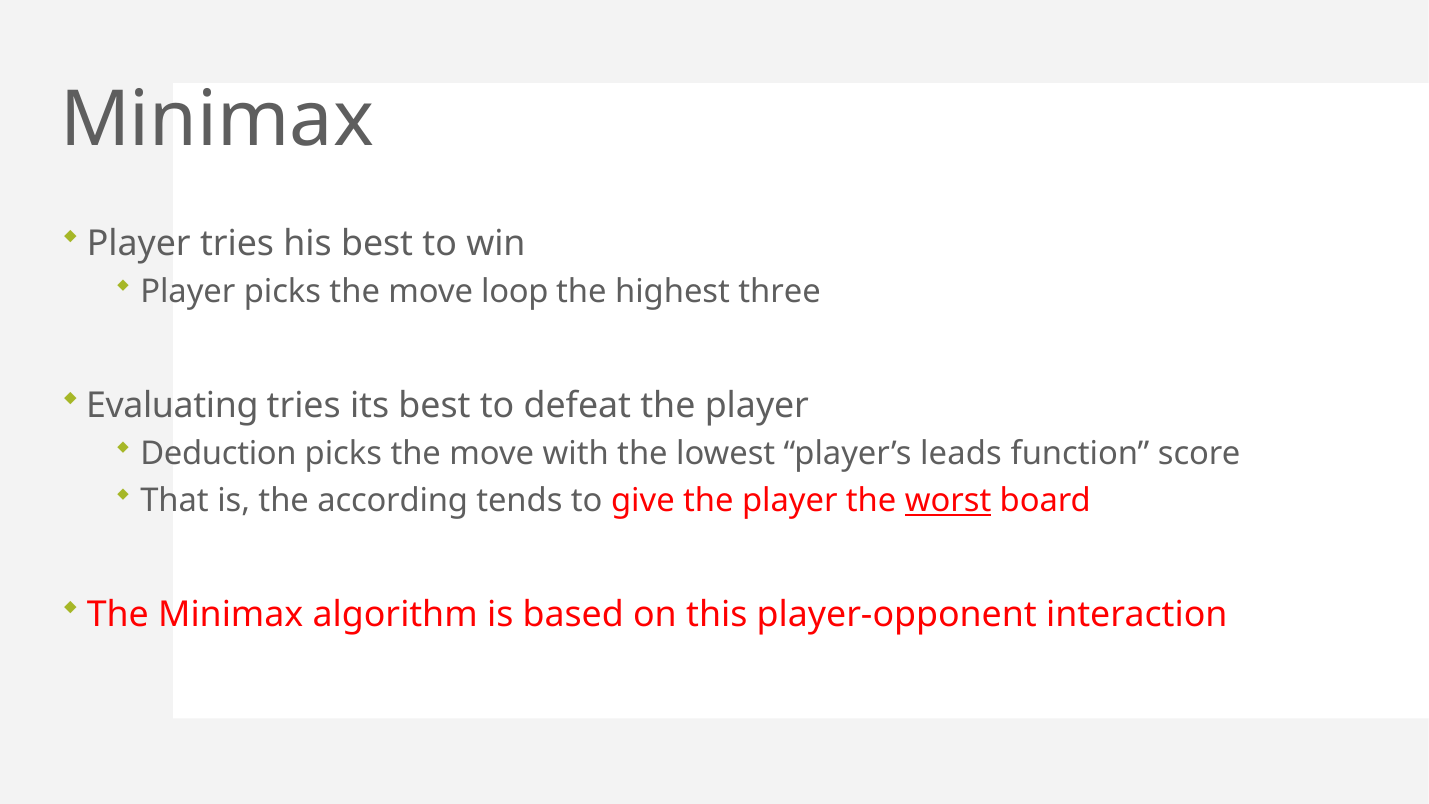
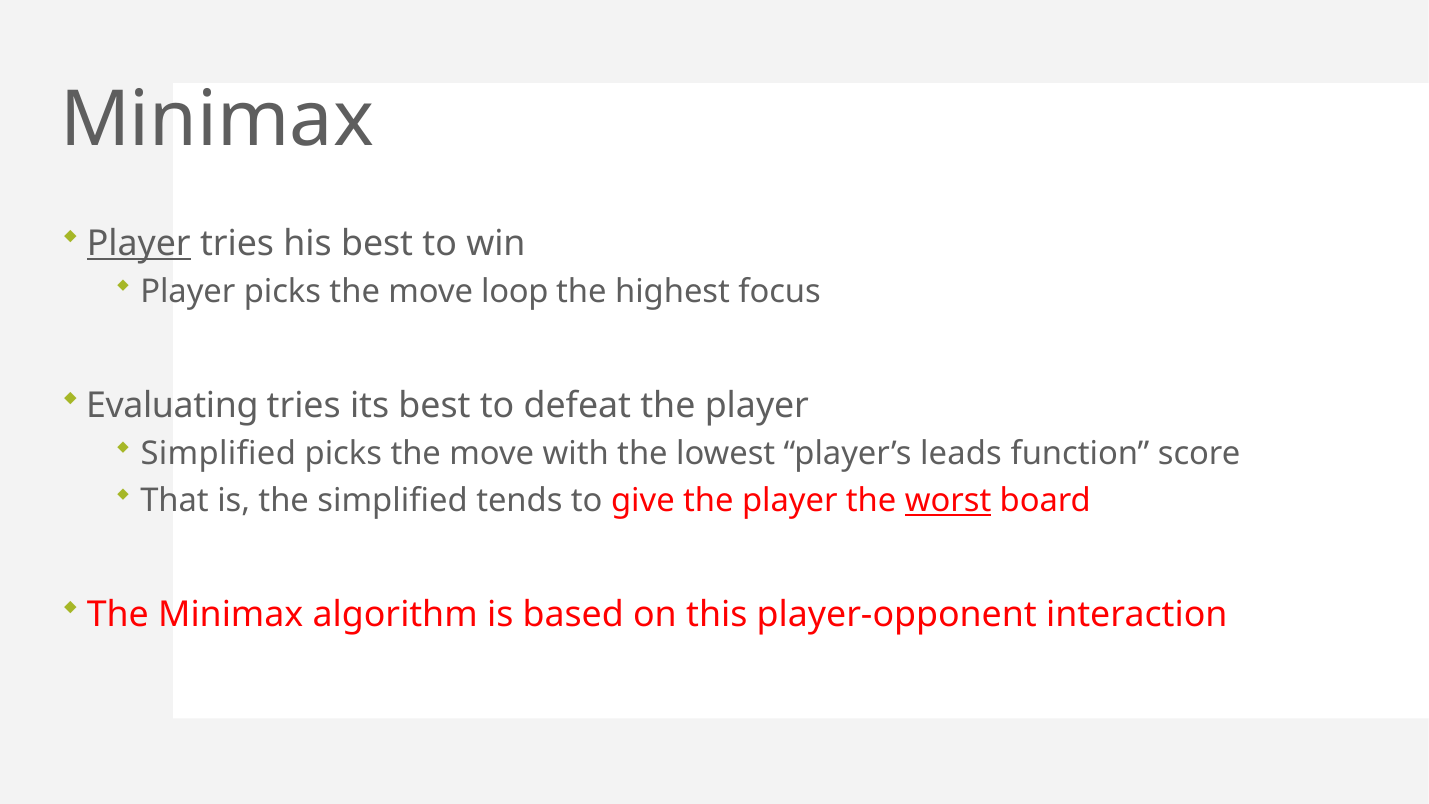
Player underline: none -> present (139, 243)
three: three -> focus (780, 292)
Deduction: Deduction -> Simplified (218, 454)
the according: according -> simplified (393, 501)
